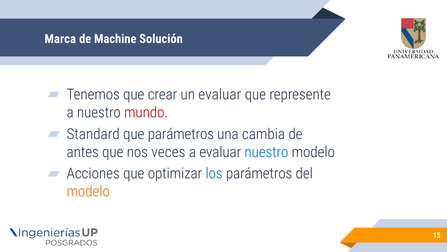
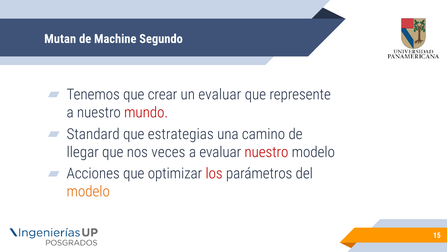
Marca: Marca -> Mutan (60, 39)
Solución: Solución -> Segundo (161, 39)
que parámetros: parámetros -> estrategias (181, 134)
cambia: cambia -> camino (264, 134)
antes: antes -> llegar (83, 152)
nuestro colour: blue -> red (266, 152)
los colour: blue -> red (214, 173)
